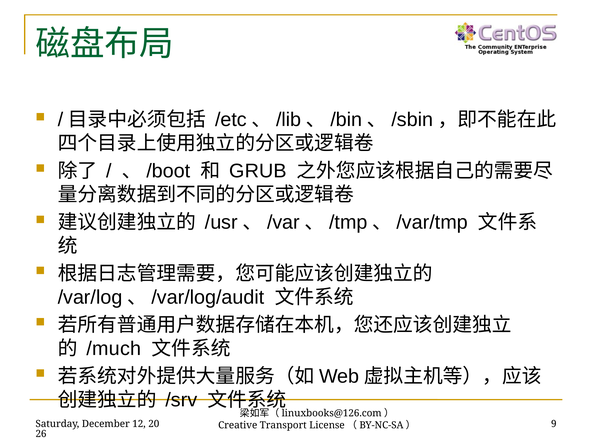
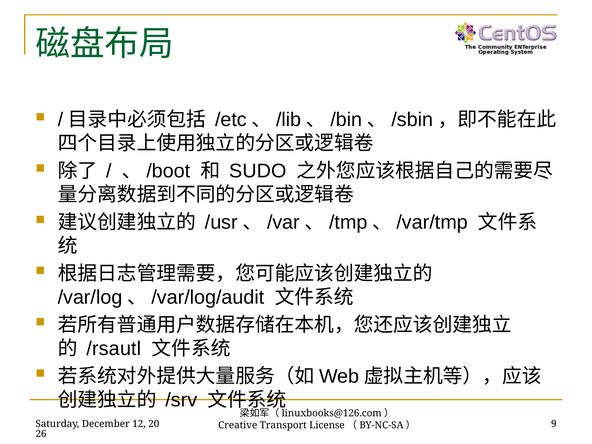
GRUB: GRUB -> SUDO (258, 171)
/much: /much -> /rsautl (114, 349)
